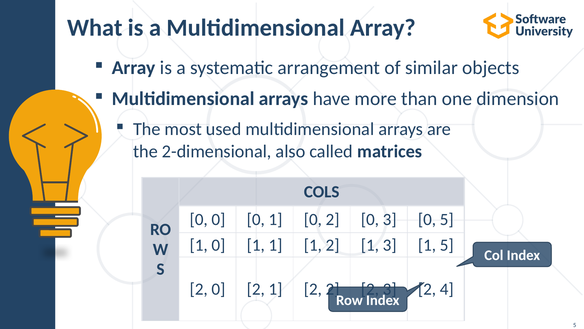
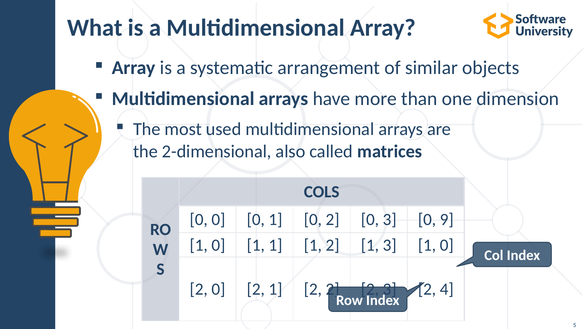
0 5: 5 -> 9 (447, 219)
3 1 5: 5 -> 0 (447, 245)
